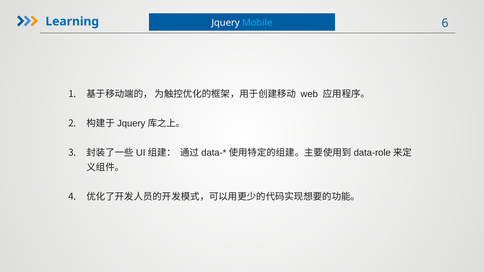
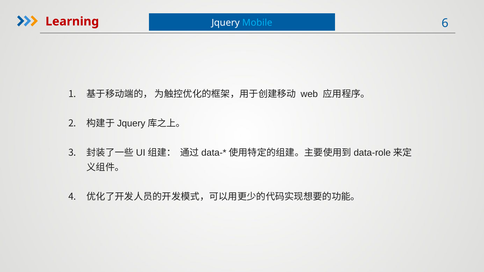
Learning colour: blue -> red (72, 21)
